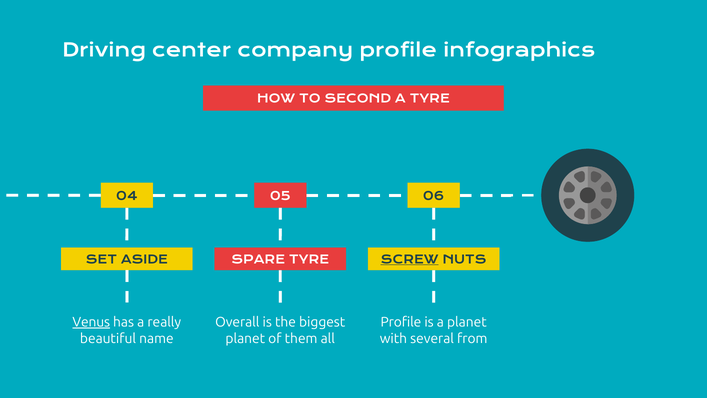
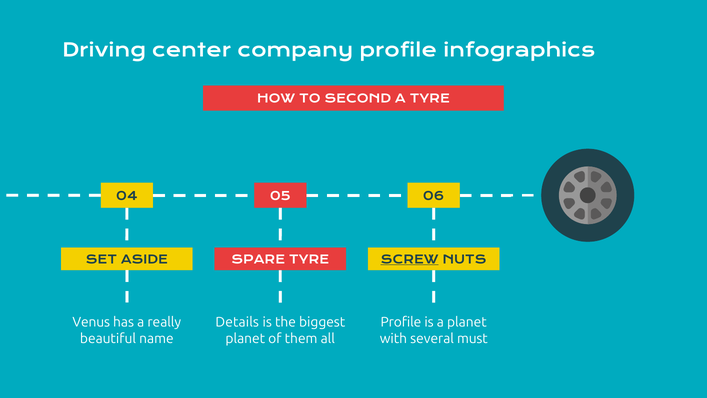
Venus underline: present -> none (91, 322)
Overall: Overall -> Details (237, 322)
from: from -> must (472, 338)
